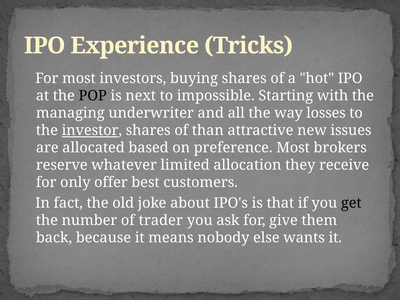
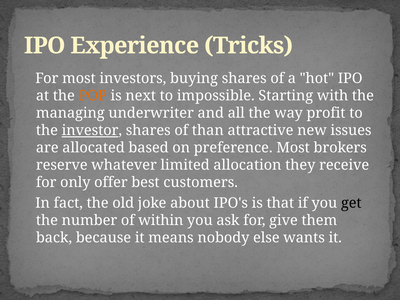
POP colour: black -> orange (93, 96)
losses: losses -> profit (326, 113)
trader: trader -> within (161, 220)
